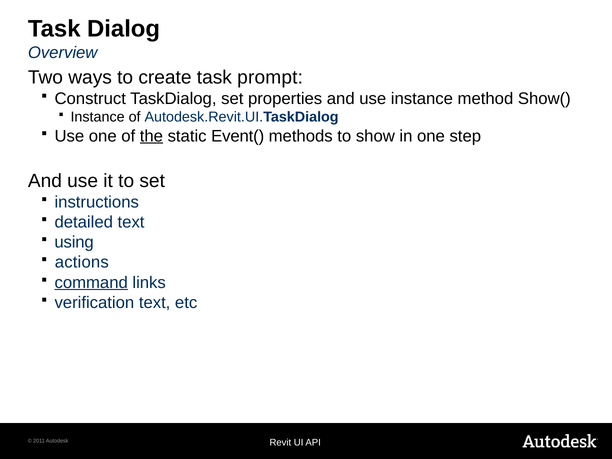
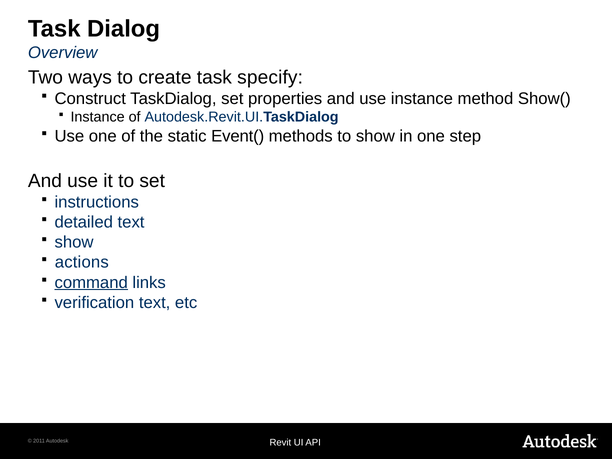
prompt: prompt -> specify (270, 77)
the underline: present -> none (151, 136)
using: using -> show (74, 242)
